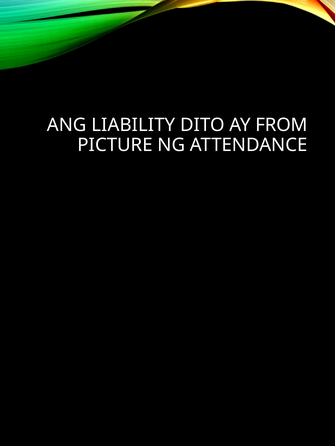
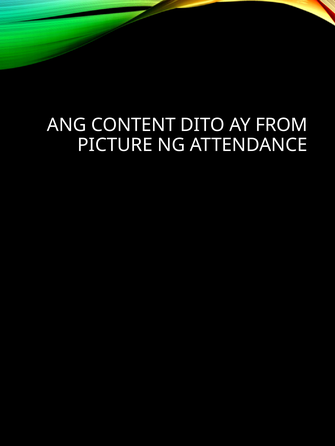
LIABILITY: LIABILITY -> CONTENT (133, 125)
